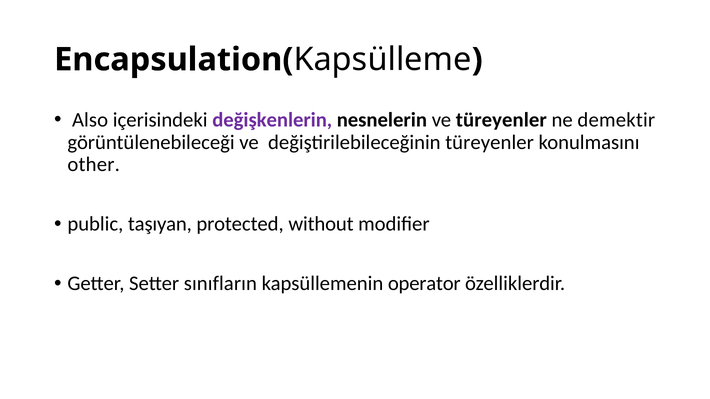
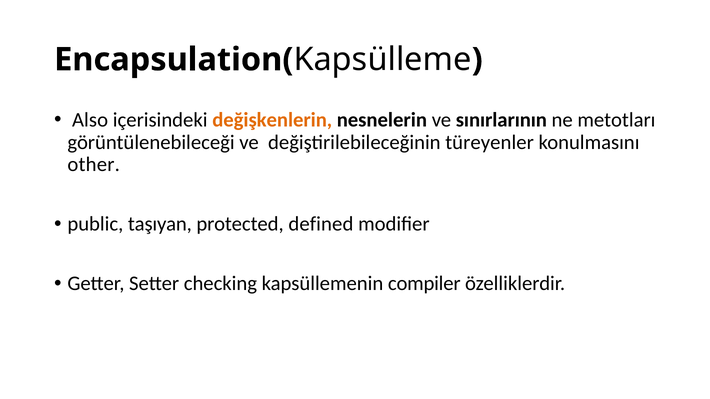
değişkenlerin colour: purple -> orange (272, 120)
ve türeyenler: türeyenler -> sınırlarının (501, 120)
demektir: demektir -> metotları (616, 120)
without: without -> defined (321, 224)
sınıfların: sınıfların -> checking (220, 284)
operator: operator -> compiler (424, 284)
